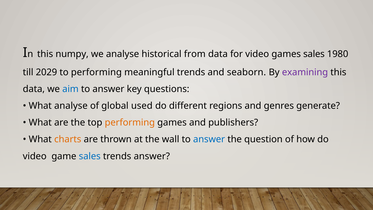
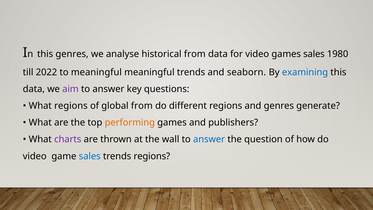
this numpy: numpy -> genres (72, 54)
2029: 2029 -> 2022 (46, 72)
to performing: performing -> meaningful (96, 72)
examining colour: purple -> blue (305, 72)
aim colour: blue -> purple (70, 89)
What analyse: analyse -> regions (71, 106)
global used: used -> from (142, 106)
charts colour: orange -> purple (68, 139)
trends answer: answer -> regions (152, 156)
